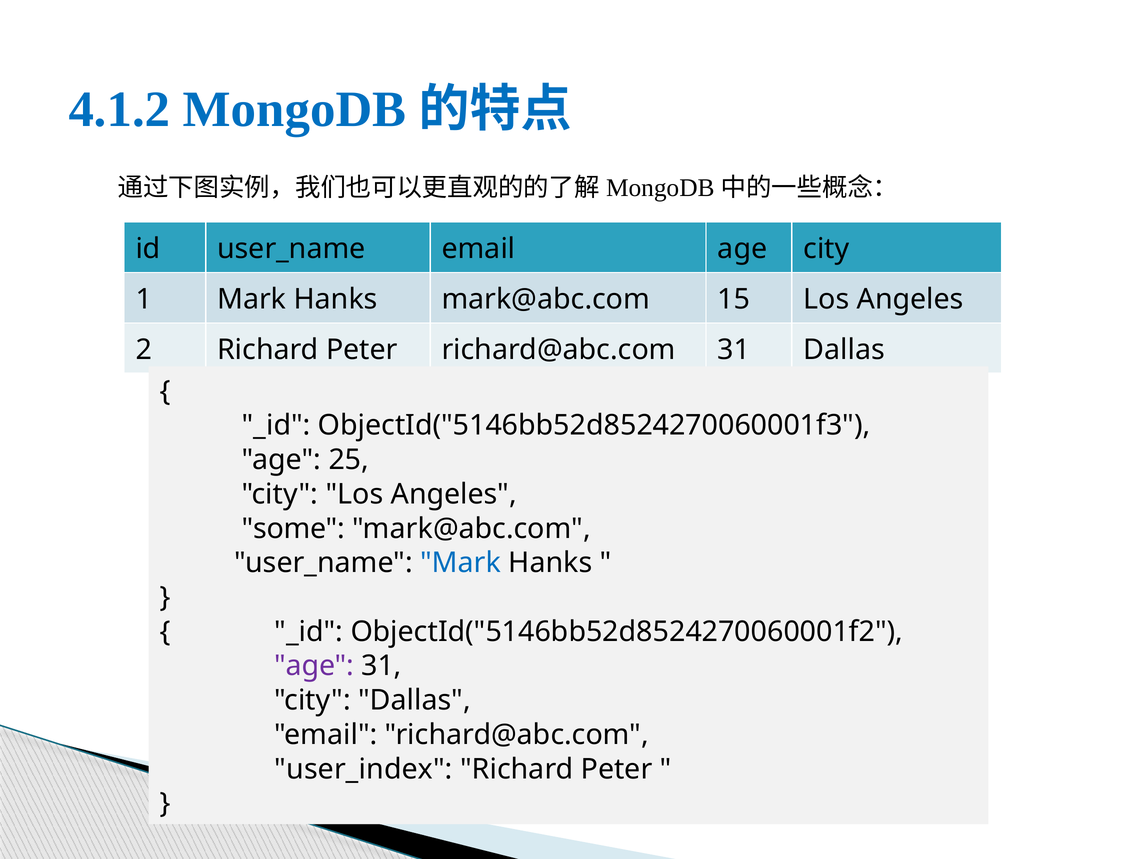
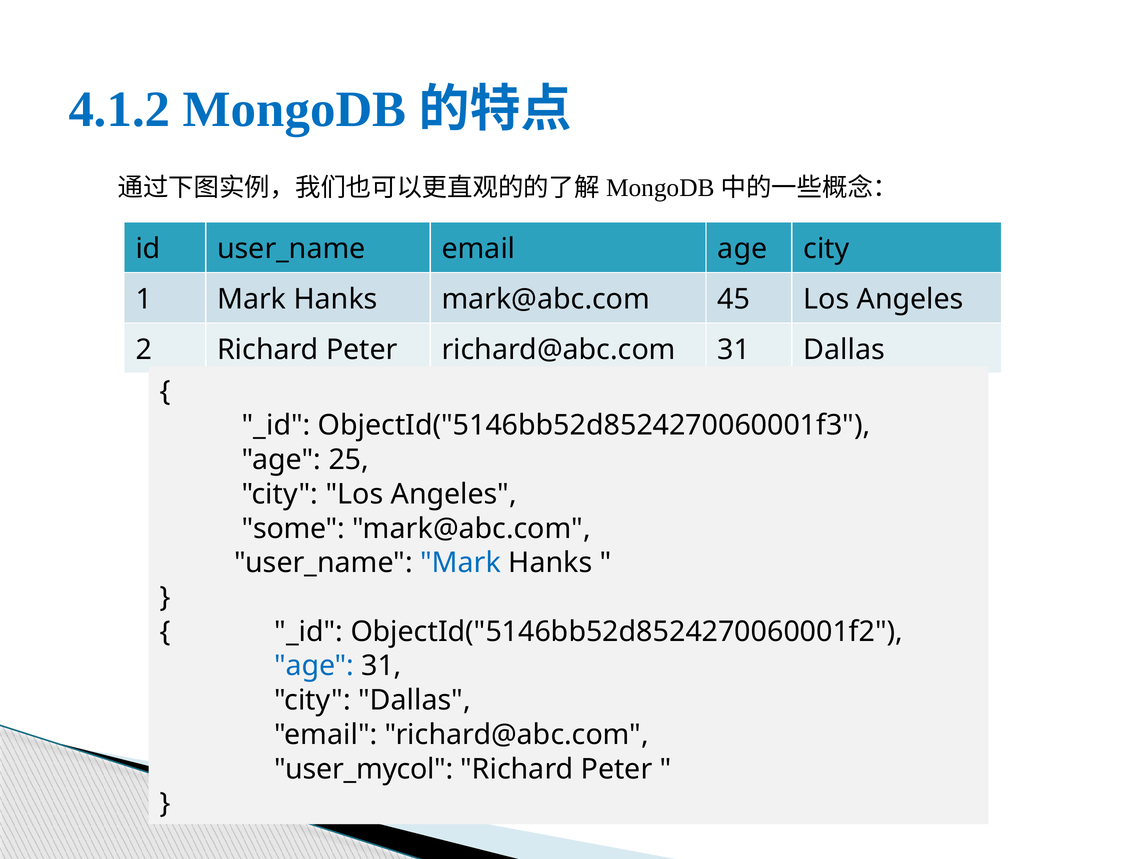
15: 15 -> 45 (734, 299)
age colour: purple -> blue (314, 666)
user_index: user_index -> user_mycol (364, 769)
